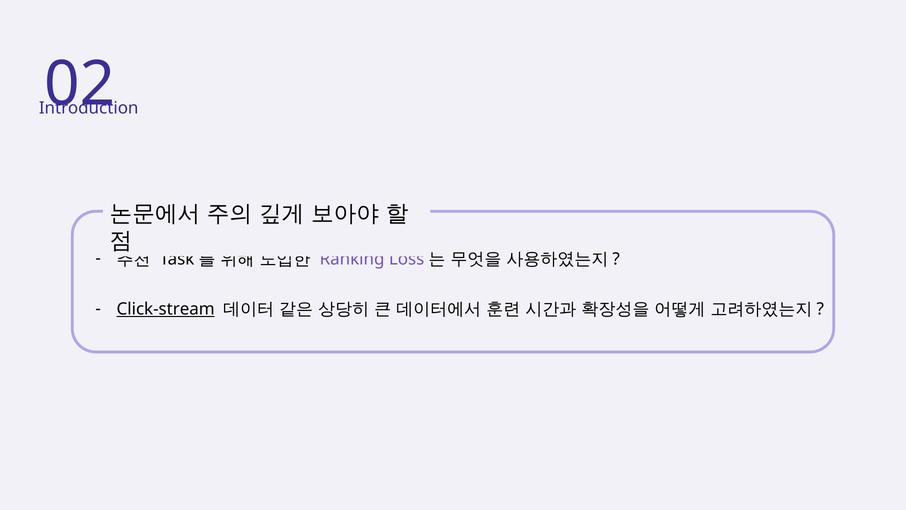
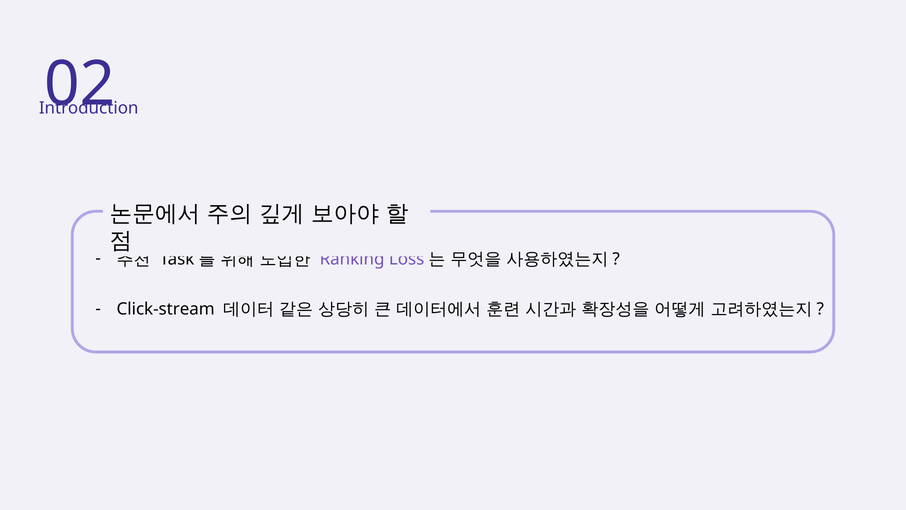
Click-stream underline: present -> none (166, 309)
